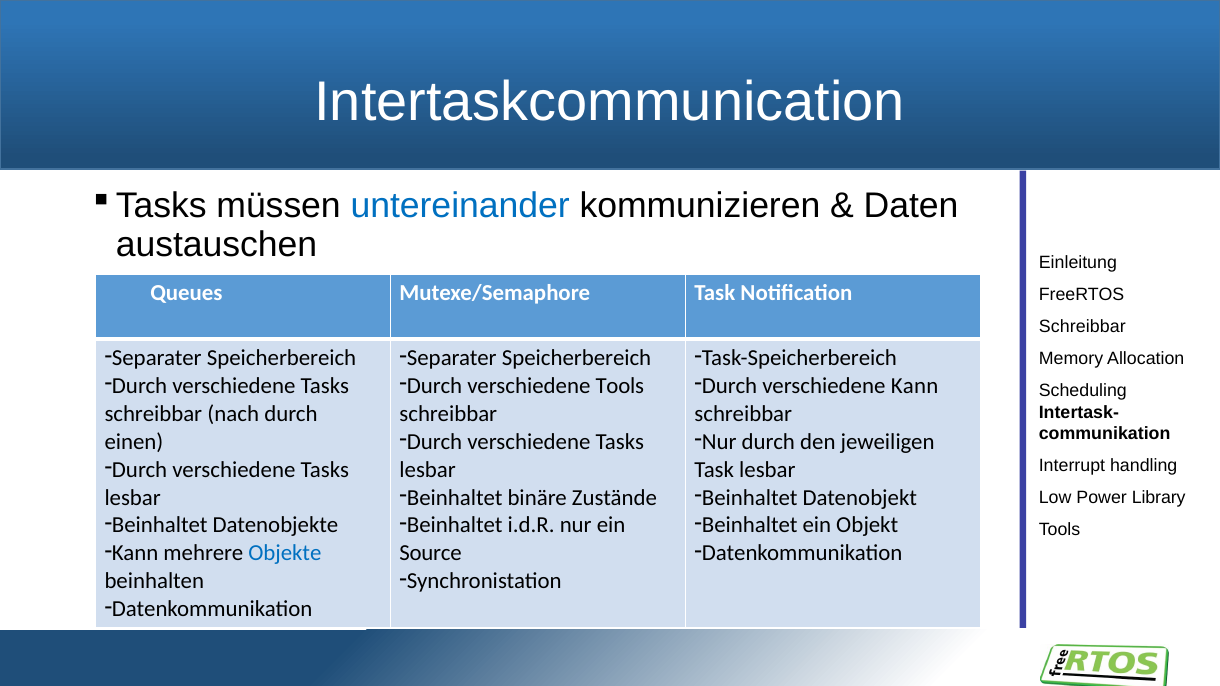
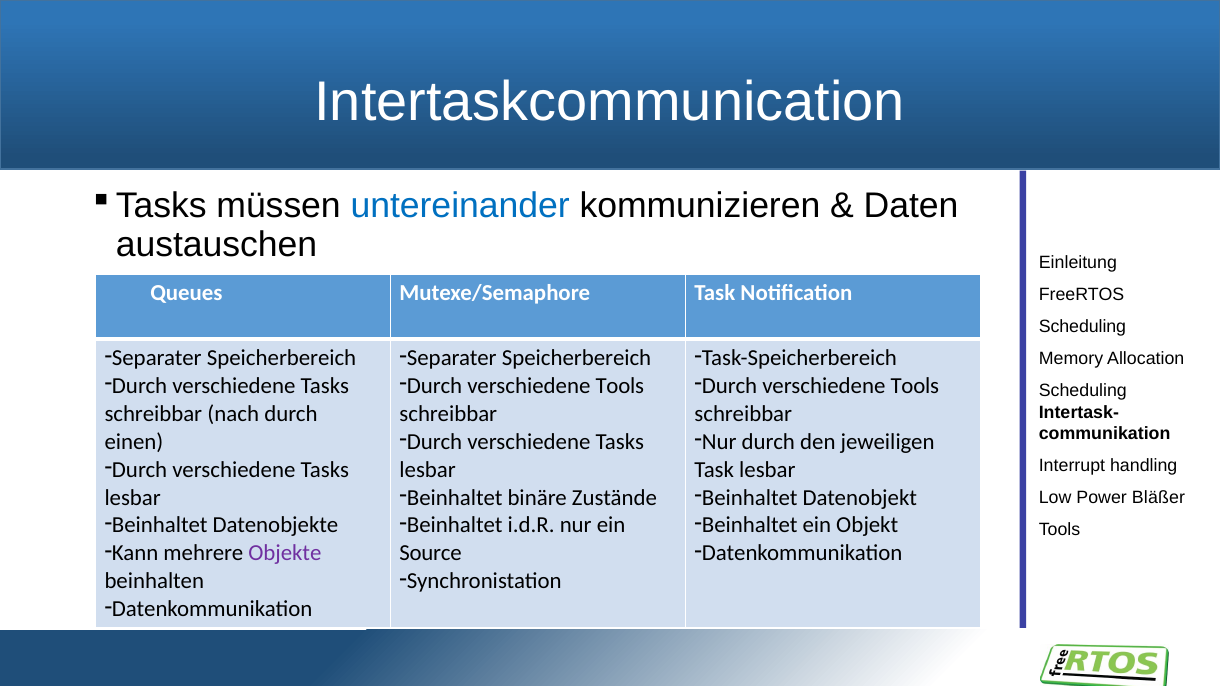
Schreibbar: Schreibbar -> Scheduling (1082, 327)
Kann: Kann -> Tools (915, 386)
Library: Library -> Bläßer (1159, 498)
Objekte colour: blue -> purple (285, 553)
